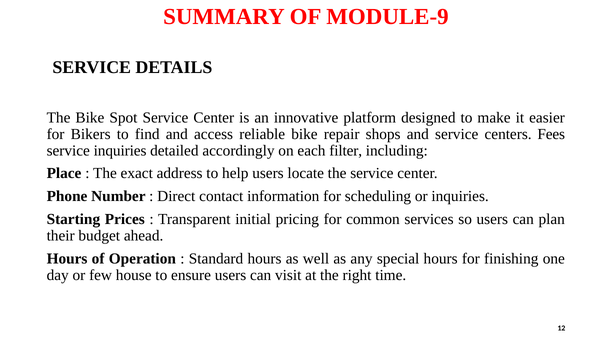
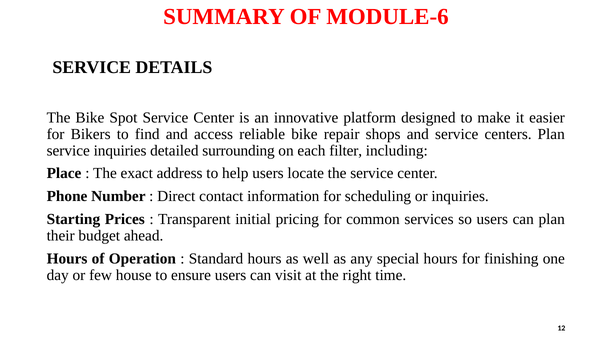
MODULE-9: MODULE-9 -> MODULE-6 (387, 17)
centers Fees: Fees -> Plan (551, 134)
accordingly: accordingly -> surrounding (239, 151)
